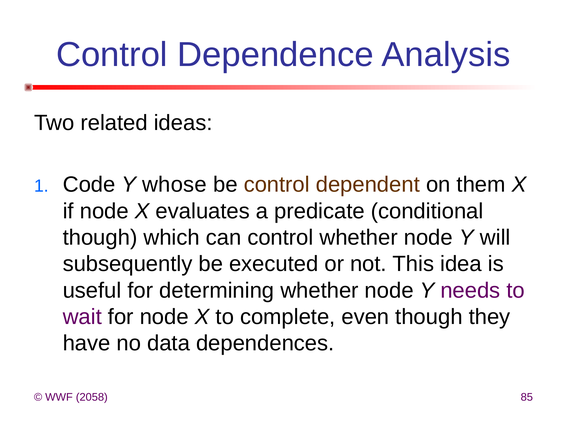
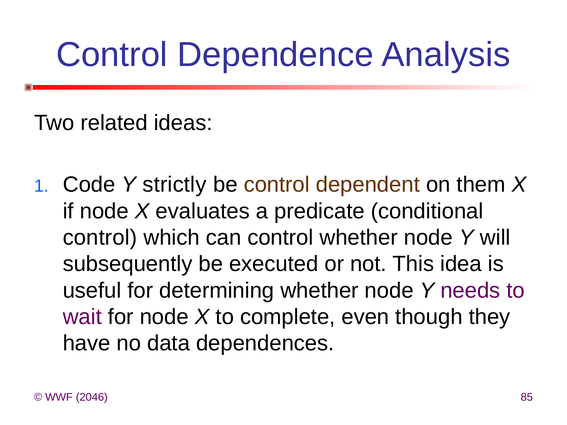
whose: whose -> strictly (174, 185)
though: though -> control (100, 238)
2058: 2058 -> 2046 (92, 397)
